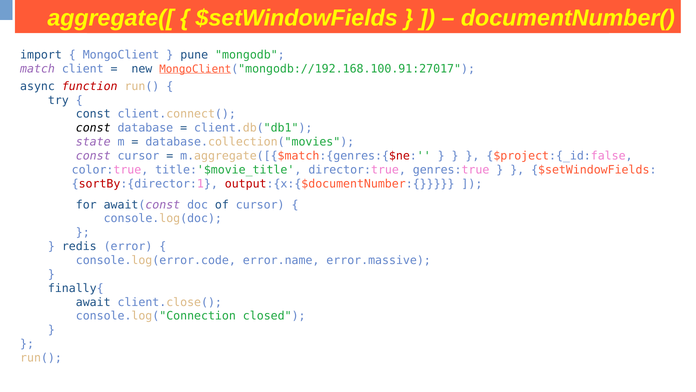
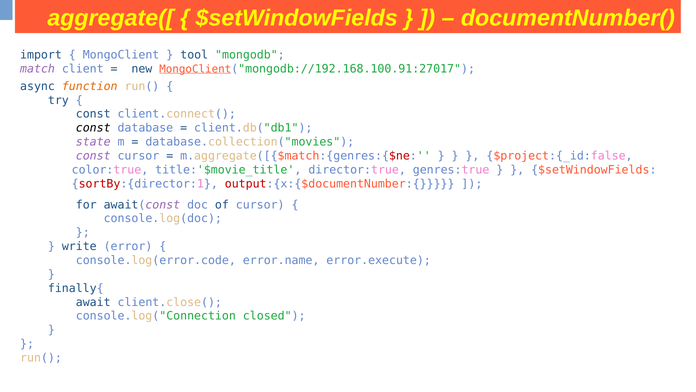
pune: pune -> tool (194, 55)
function colour: red -> orange (90, 86)
redis: redis -> write (79, 246)
error.massive: error.massive -> error.execute (379, 260)
